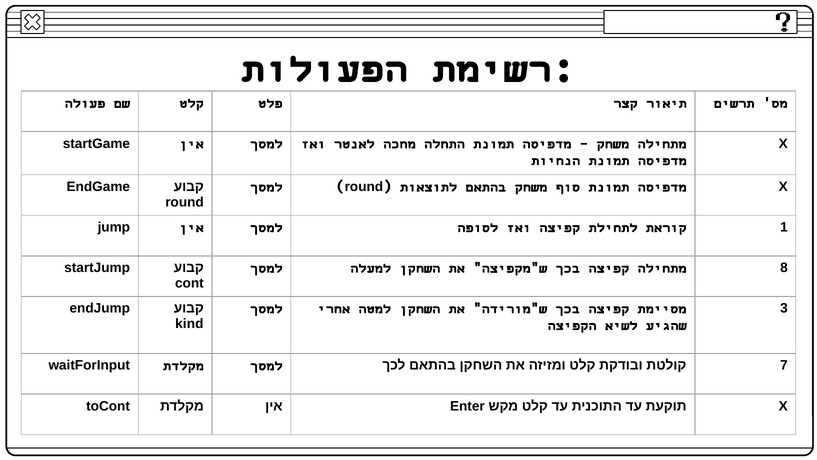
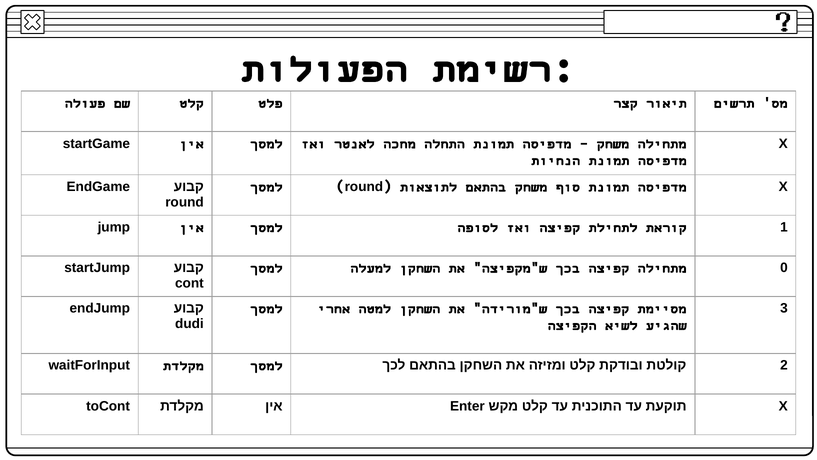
8: 8 -> 0 (784, 268)
kind: kind -> dudi (189, 324)
7: 7 -> 2 (784, 365)
